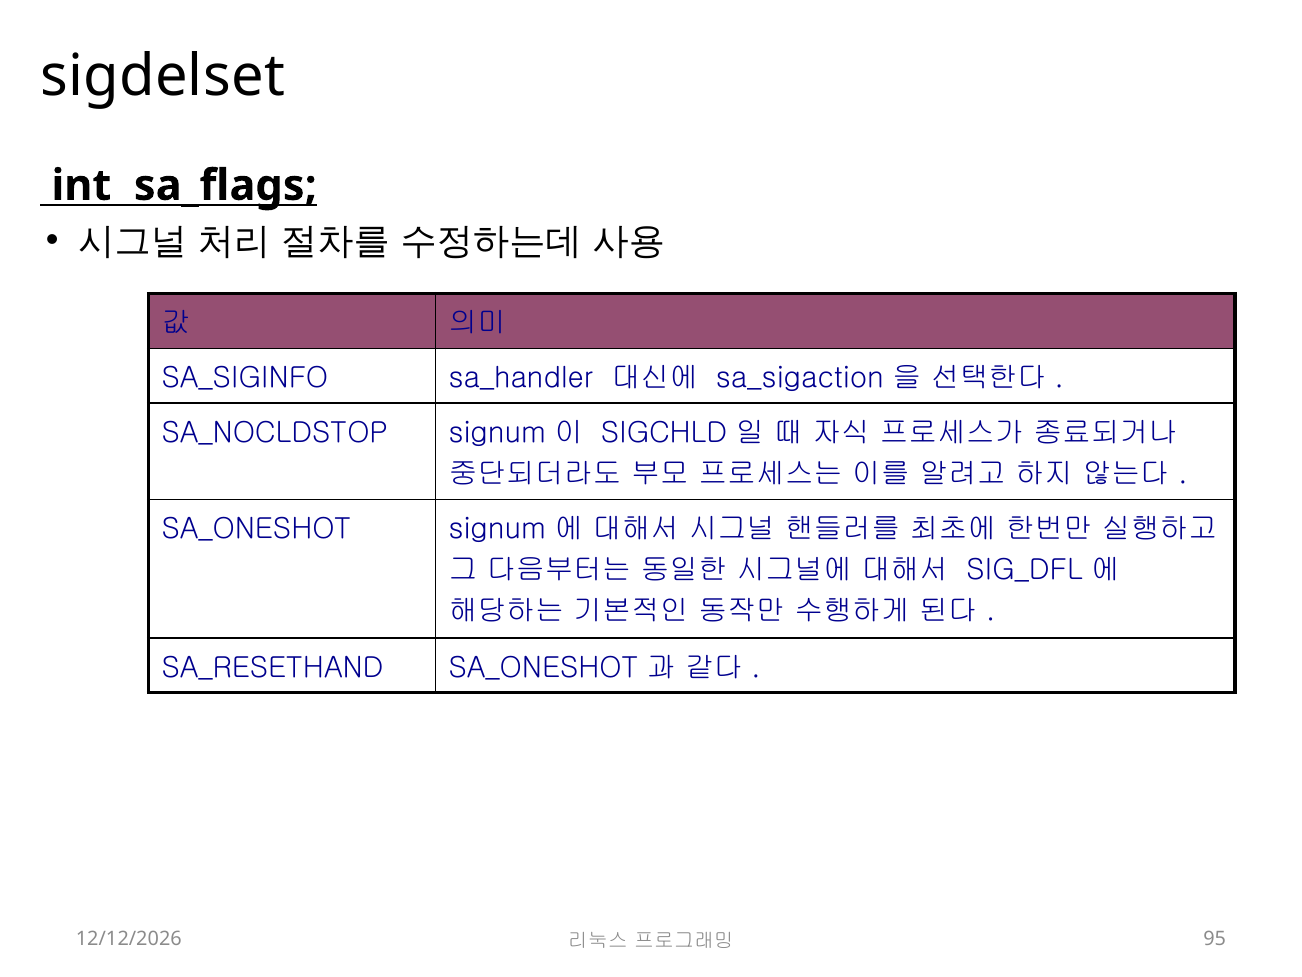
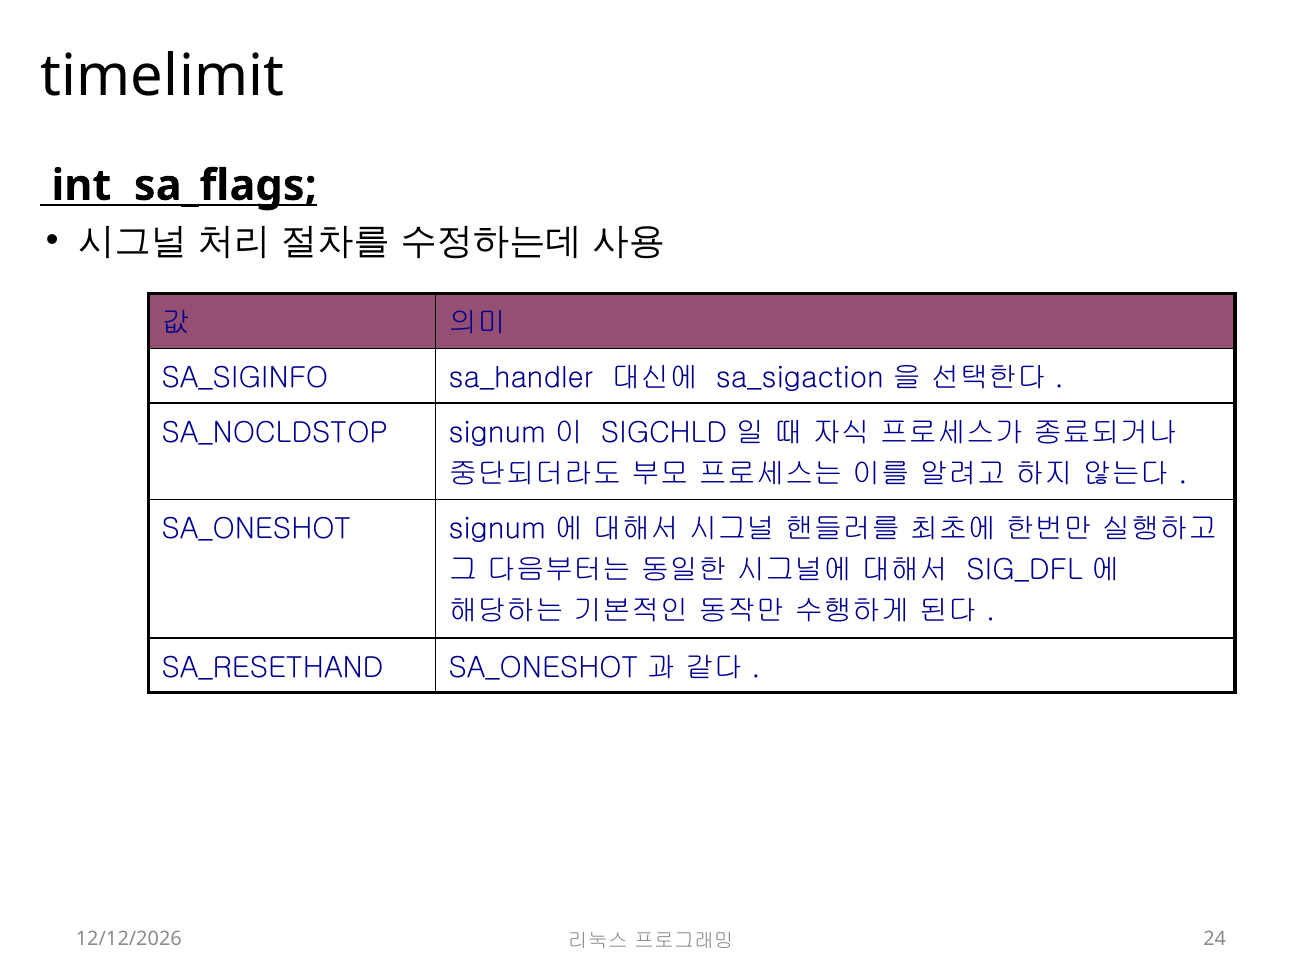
sigdelset: sigdelset -> timelimit (163, 76)
95: 95 -> 24 (1215, 938)
